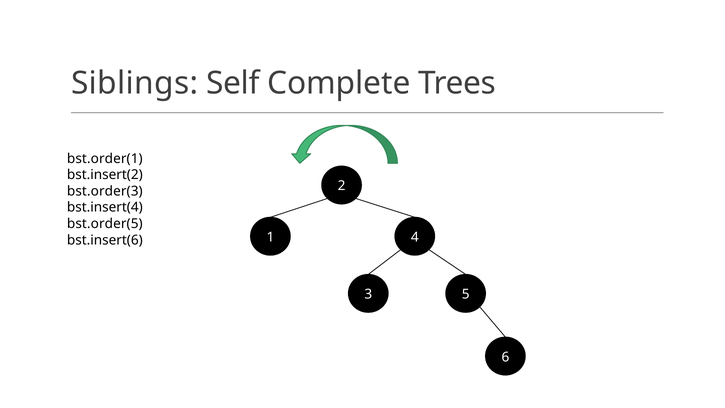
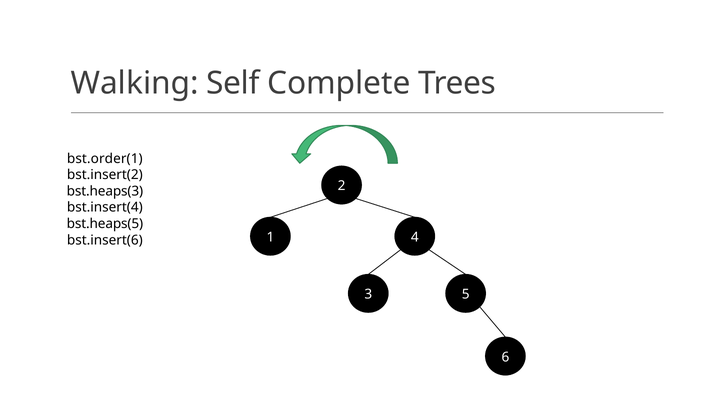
Siblings: Siblings -> Walking (135, 83)
bst.order(3: bst.order(3 -> bst.heaps(3 (105, 191)
bst.order(5: bst.order(5 -> bst.heaps(5 (105, 224)
